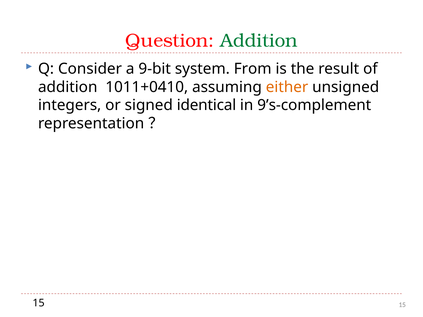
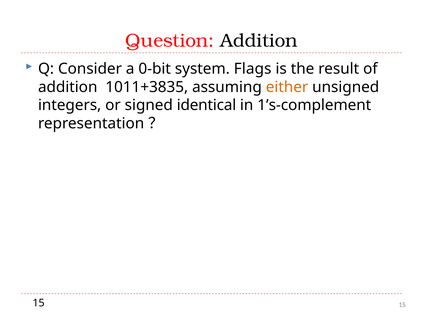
Addition colour: green -> black (259, 41)
9-bit: 9-bit -> 0-bit (155, 69)
From: From -> Flags (253, 69)
1011+0410: 1011+0410 -> 1011+3835 (147, 87)
9’s-complement: 9’s-complement -> 1’s-complement (314, 105)
